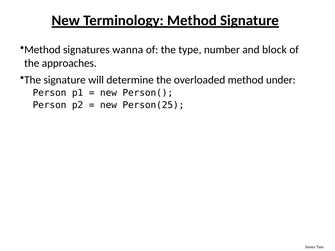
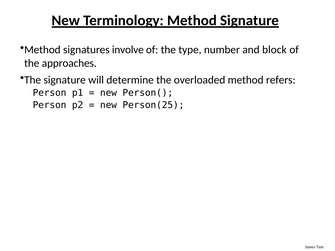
wanna: wanna -> involve (128, 50)
under: under -> refers (281, 80)
